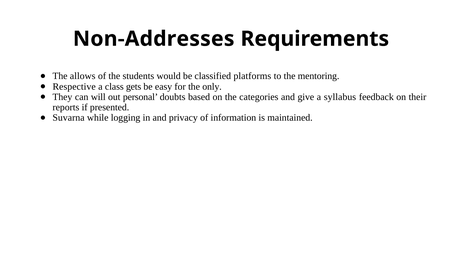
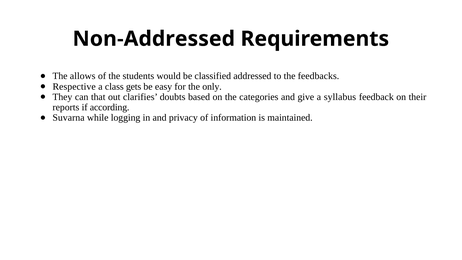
Non-Addresses: Non-Addresses -> Non-Addressed (154, 39)
platforms: platforms -> addressed (252, 76)
mentoring: mentoring -> feedbacks (319, 76)
will: will -> that (98, 97)
personal: personal -> clarifies (140, 97)
presented: presented -> according (110, 107)
